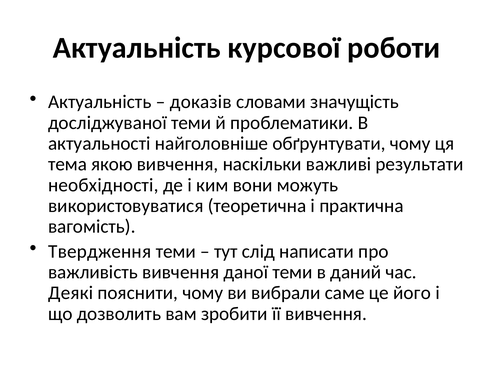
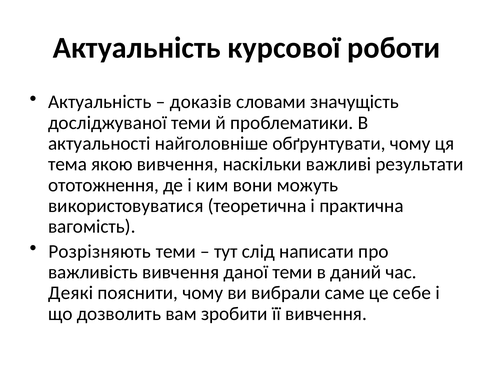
необхідності: необхідності -> ототожнення (104, 185)
Твердження: Твердження -> Розрізняють (100, 251)
його: його -> себе (412, 293)
